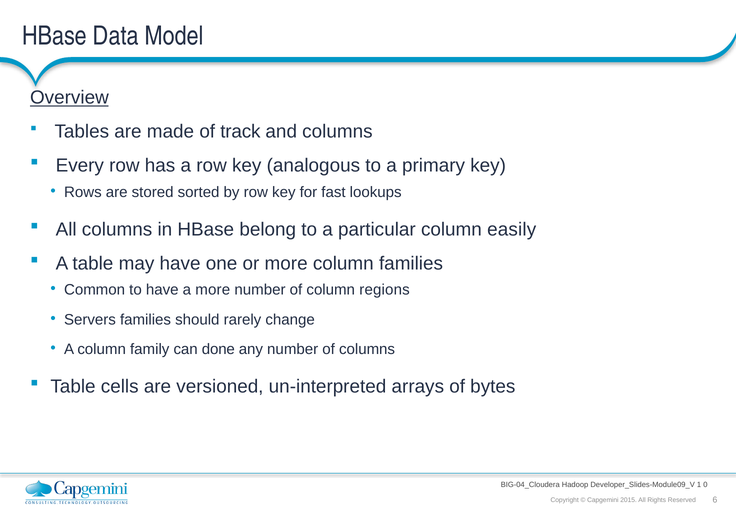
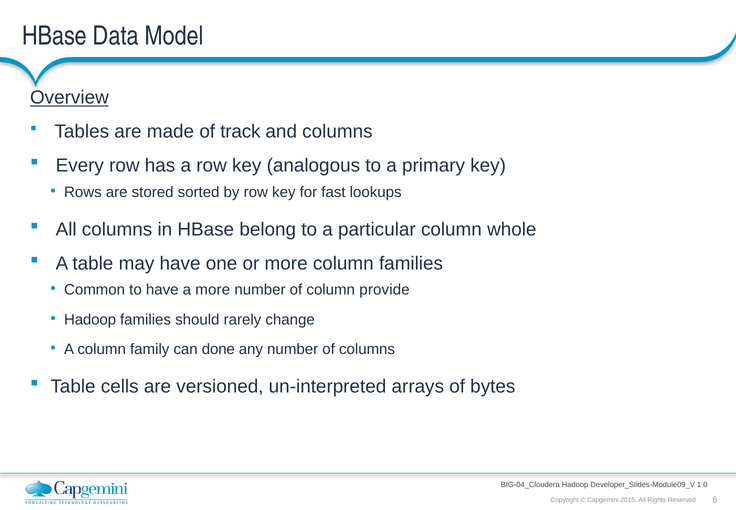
easily: easily -> whole (512, 229)
regions: regions -> provide (385, 290)
Servers: Servers -> Hadoop (90, 319)
